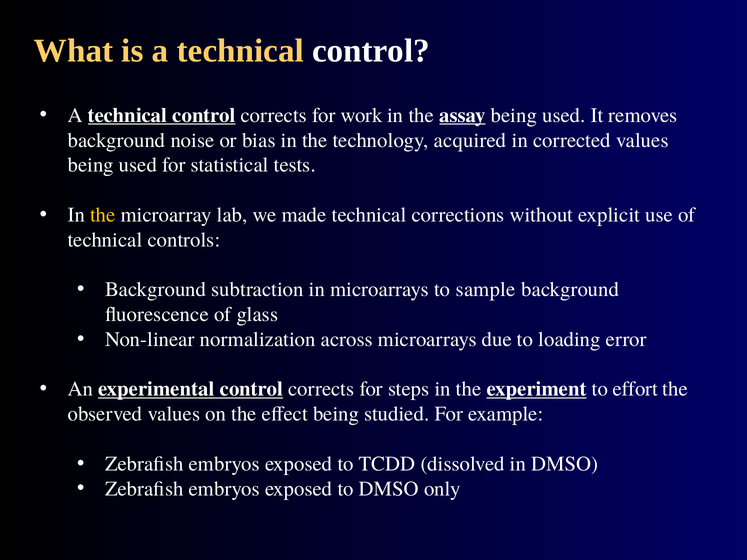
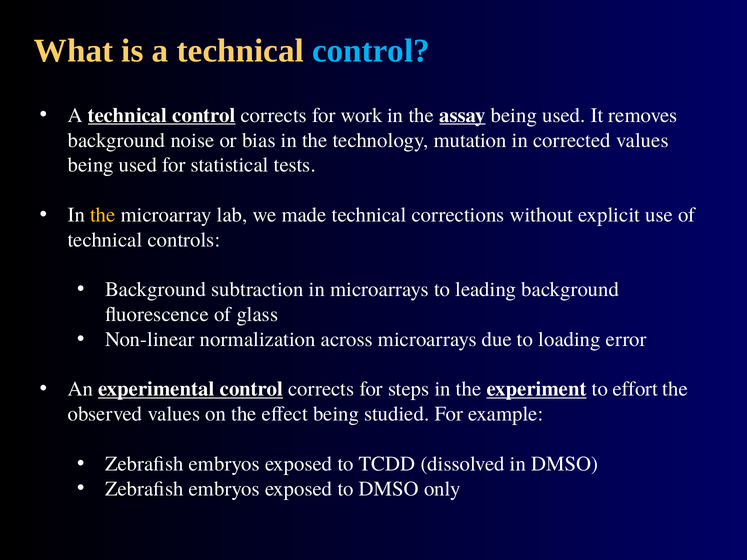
control colour: white -> light blue (371, 51)
acquired: acquired -> mutation (470, 140)
sample: sample -> leading (486, 290)
